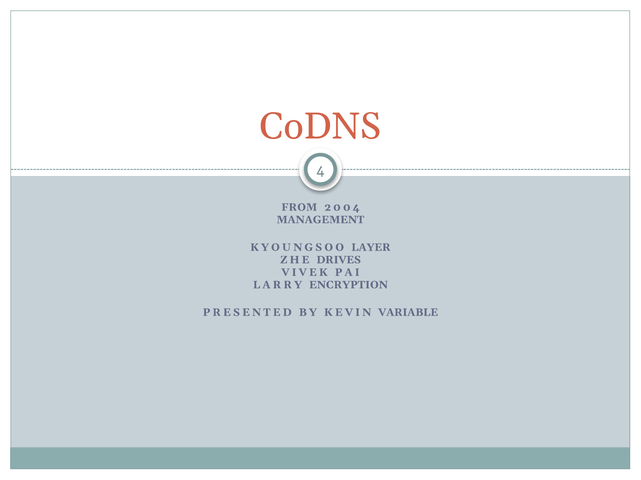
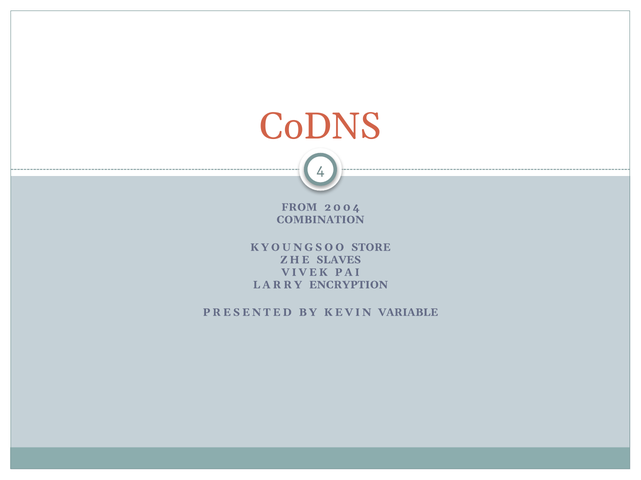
MANAGEMENT: MANAGEMENT -> COMBINATION (320, 220)
LAYER: LAYER -> STORE (371, 248)
DRIVES: DRIVES -> SLAVES (339, 260)
